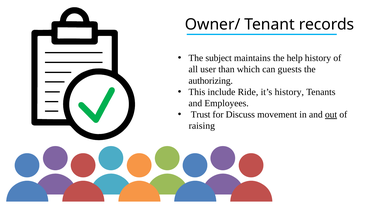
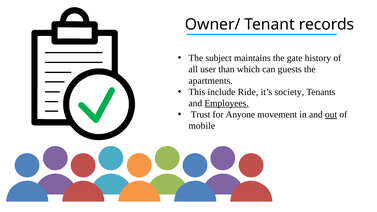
help: help -> gate (295, 58)
authorizing: authorizing -> apartments (211, 81)
it’s history: history -> society (289, 92)
Employees underline: none -> present (227, 103)
Discuss: Discuss -> Anyone (240, 115)
raising: raising -> mobile (202, 126)
